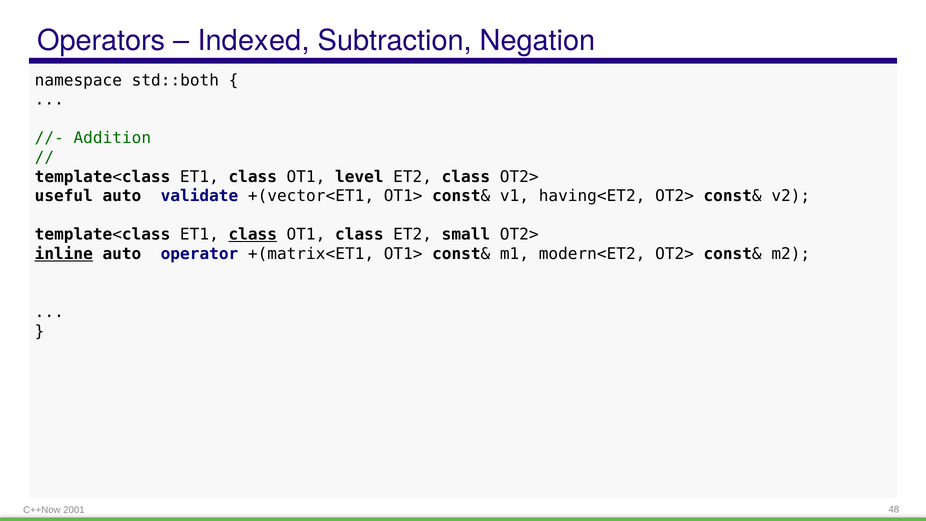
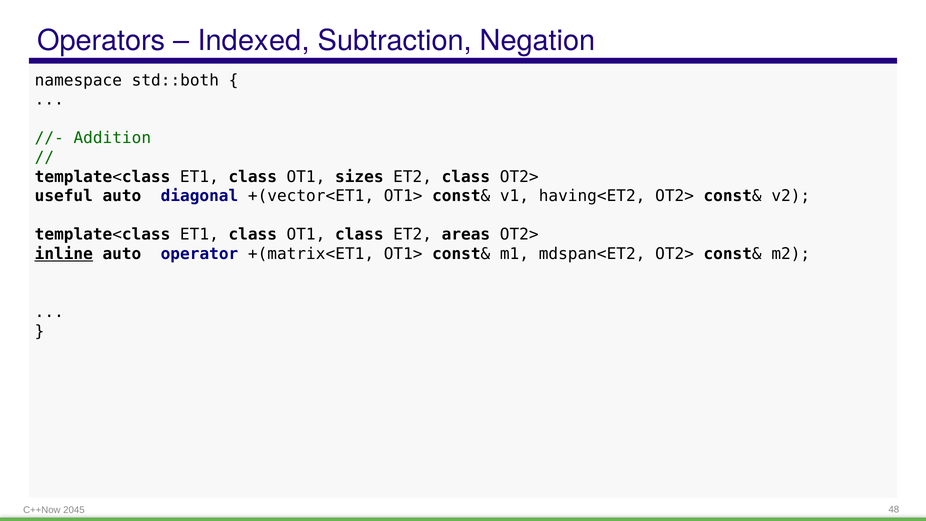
level: level -> sizes (359, 177)
validate: validate -> diagonal (199, 196)
class underline: present -> none (253, 235)
small: small -> areas (466, 235)
modern<ET2: modern<ET2 -> mdspan<ET2 (592, 254)
2001: 2001 -> 2045 (74, 510)
